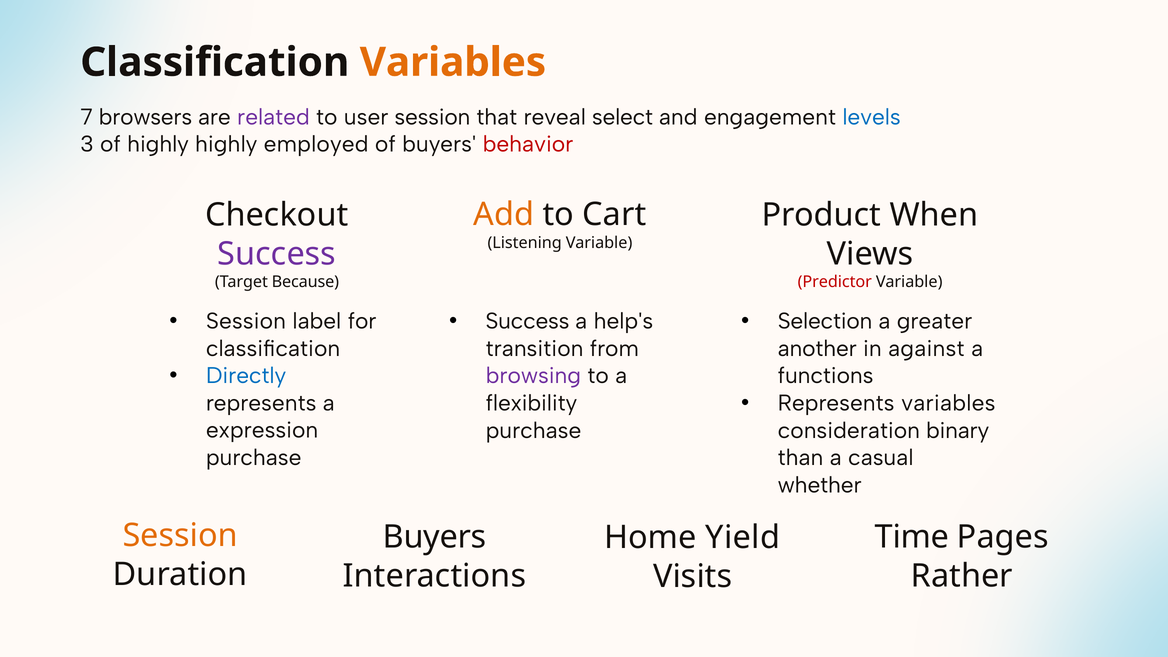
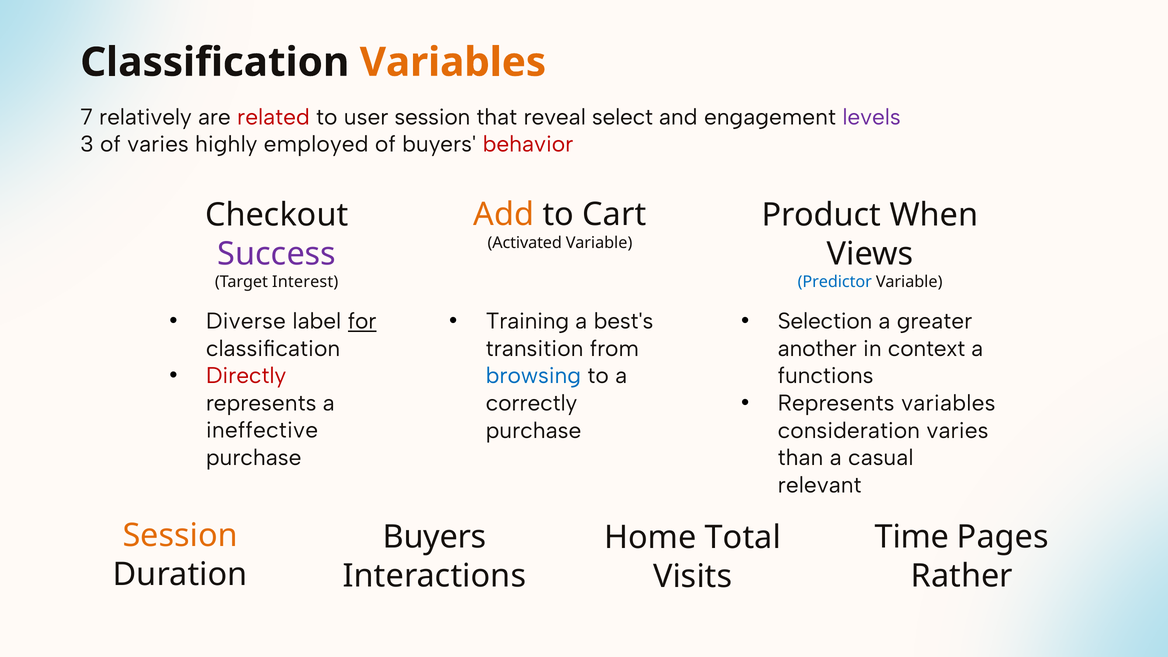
browsers: browsers -> relatively (145, 117)
related colour: purple -> red (273, 117)
levels colour: blue -> purple (872, 117)
of highly: highly -> varies (158, 144)
Listening: Listening -> Activated (525, 243)
Because: Because -> Interest (305, 282)
Predictor colour: red -> blue (835, 282)
Session: Session -> Diverse (246, 321)
for underline: none -> present (362, 321)
Success: Success -> Training (527, 321)
help's: help's -> best's (624, 321)
against: against -> context (927, 349)
Directly colour: blue -> red (246, 376)
browsing colour: purple -> blue (533, 376)
flexibility: flexibility -> correctly (531, 403)
expression: expression -> ineffective (262, 431)
consideration binary: binary -> varies (957, 431)
whether: whether -> relevant (820, 485)
Yield: Yield -> Total (743, 538)
